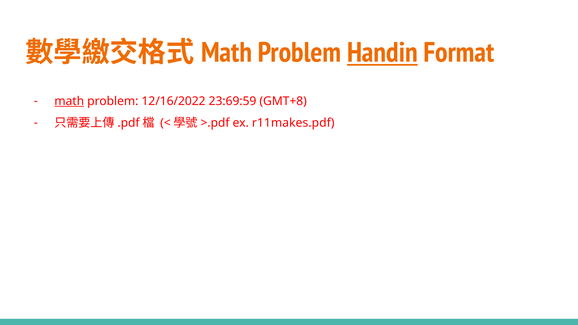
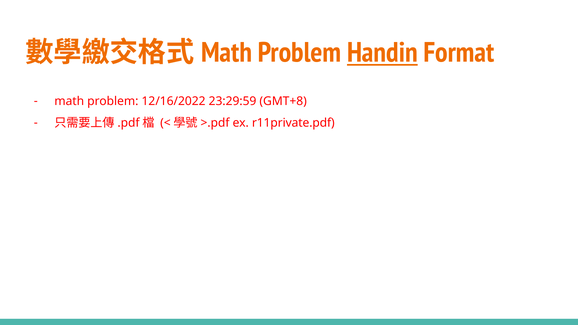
math underline: present -> none (69, 101)
23:69:59: 23:69:59 -> 23:29:59 (233, 101)
r11makes.pdf: r11makes.pdf -> r11private.pdf (293, 123)
